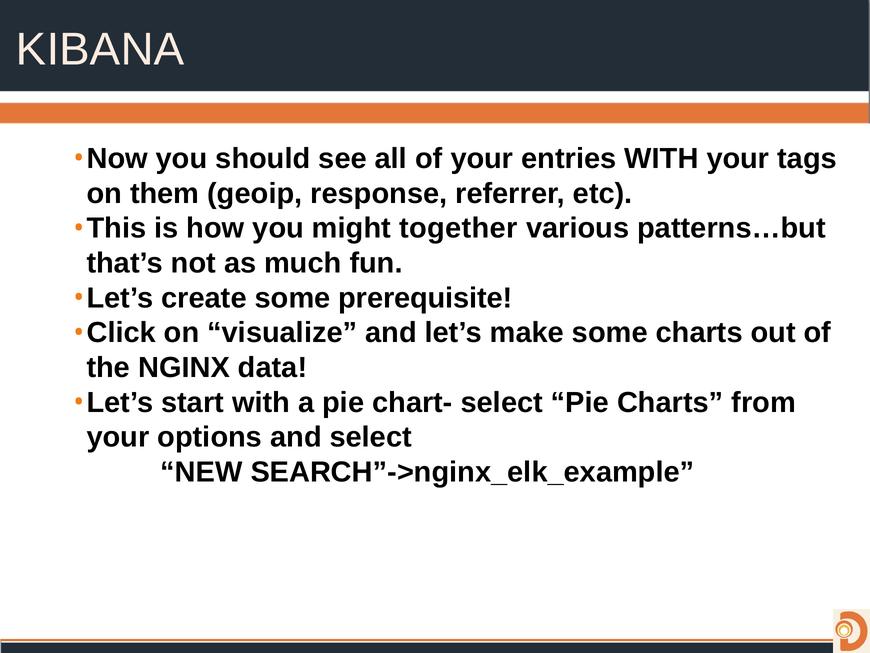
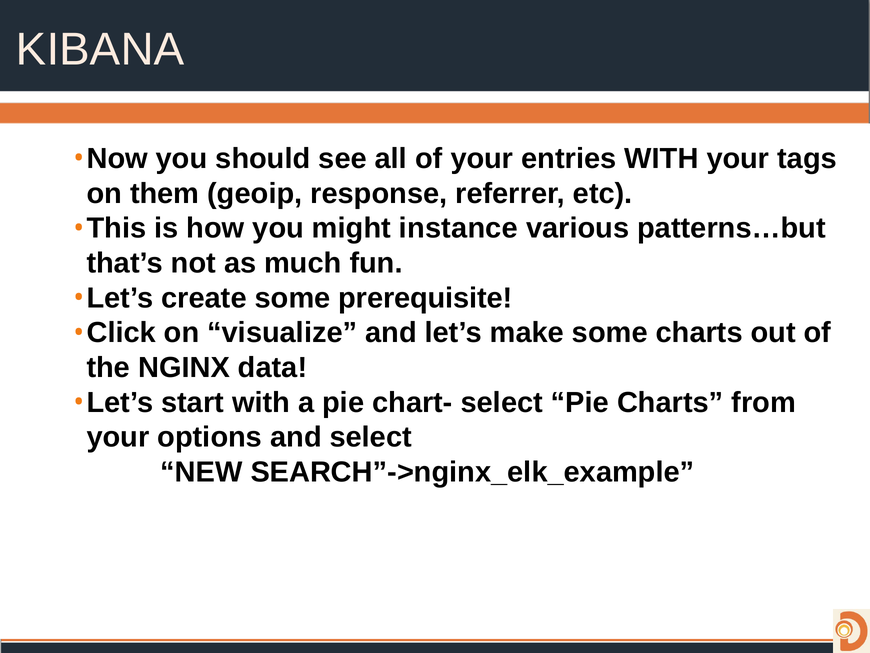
together: together -> instance (458, 228)
